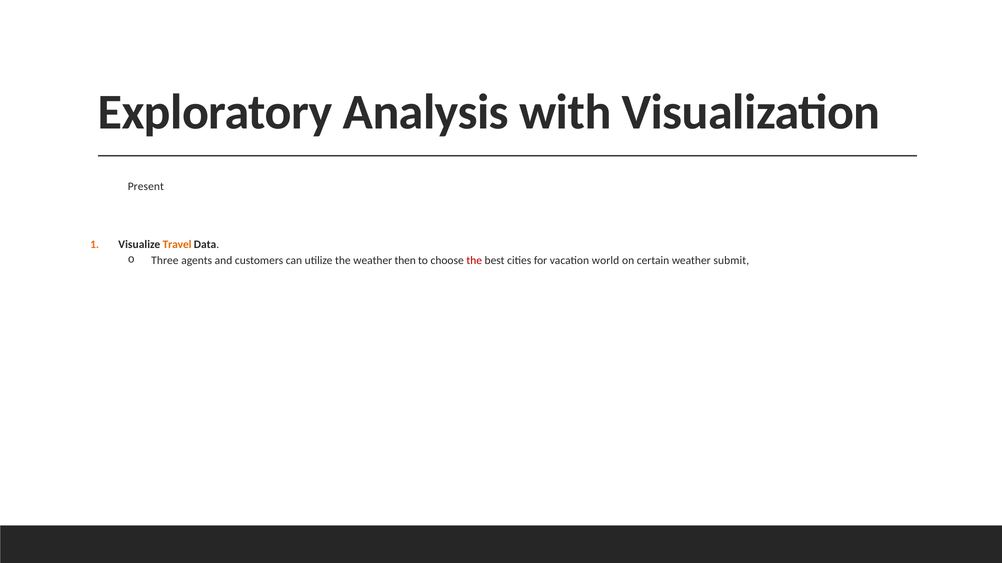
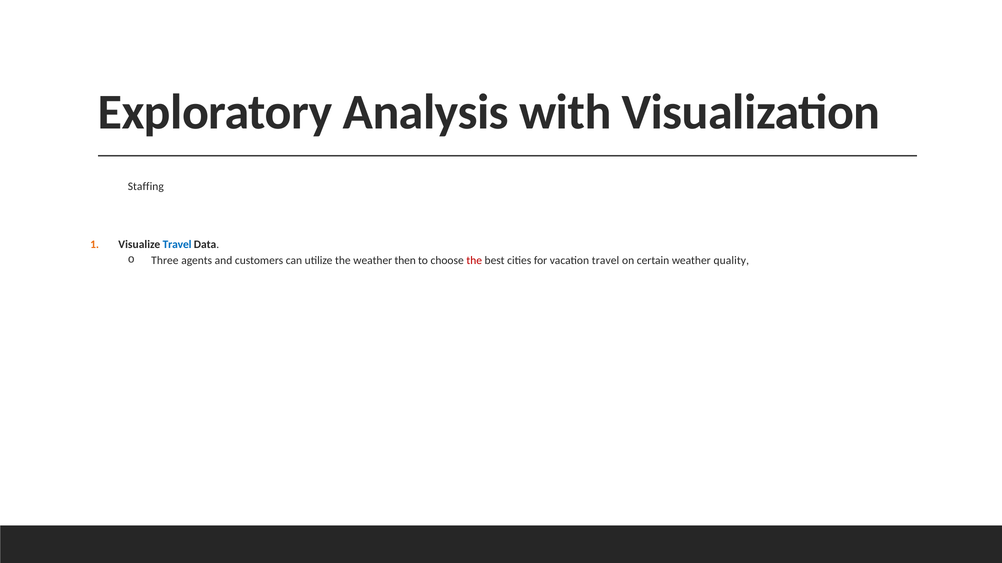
Present: Present -> Staffing (146, 187)
Travel colour: orange -> blue (177, 245)
vacation world: world -> travel (606, 261)
submit: submit -> quality (731, 261)
